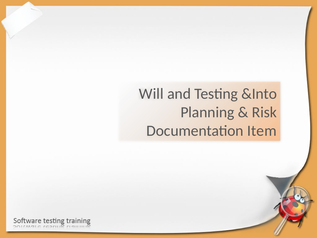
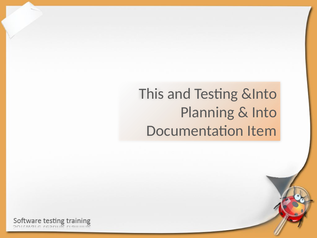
Will: Will -> This (151, 94)
Risk: Risk -> Into (264, 112)
